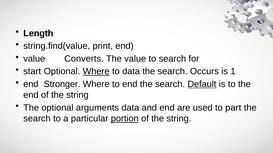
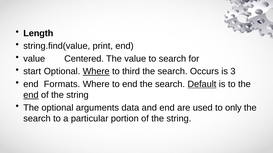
Converts: Converts -> Centered (84, 59)
to data: data -> third (131, 72)
1: 1 -> 3 (233, 72)
Stronger: Stronger -> Formats (62, 84)
end underline: none -> present (31, 95)
part: part -> only (233, 108)
portion underline: present -> none (125, 119)
